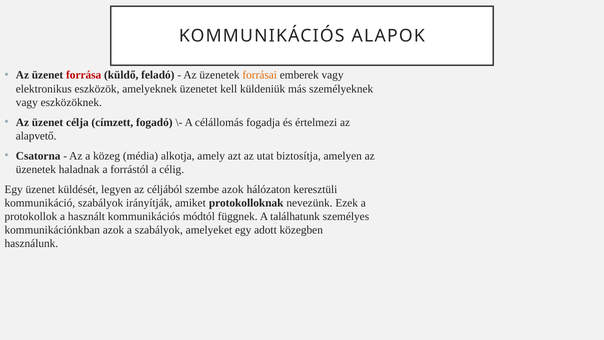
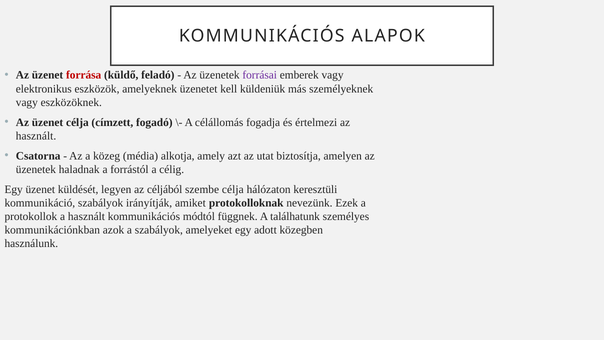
forrásai colour: orange -> purple (260, 75)
alapvető: alapvető -> használt (36, 136)
szembe azok: azok -> célja (233, 189)
